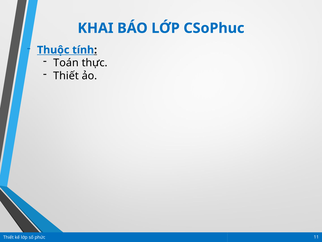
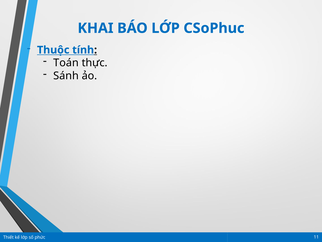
Thiết: Thiết -> Sánh (66, 76)
